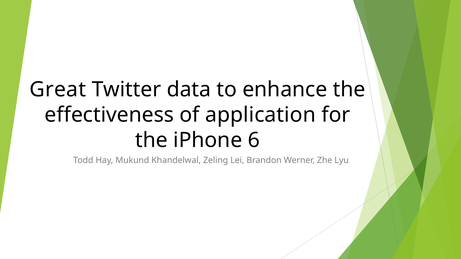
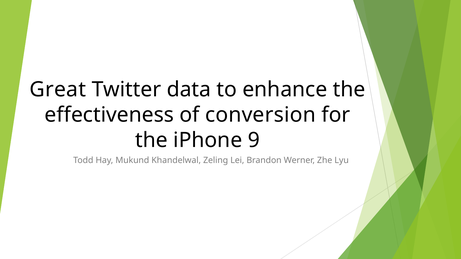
application: application -> conversion (260, 115)
6: 6 -> 9 (254, 140)
